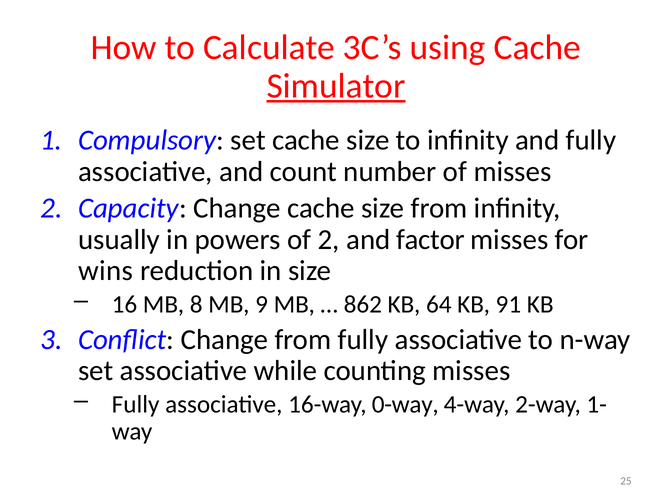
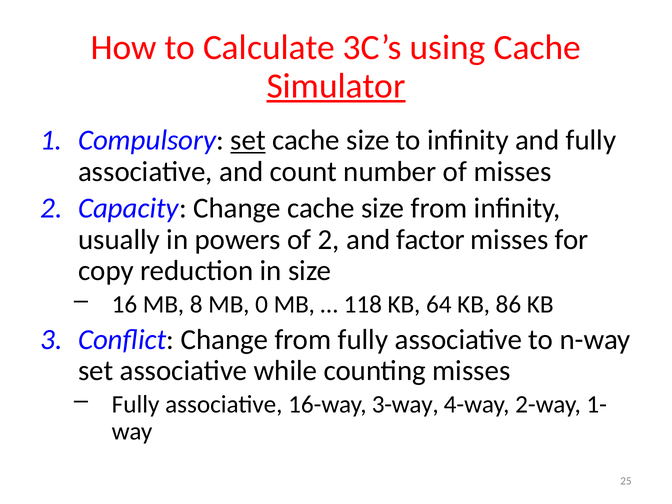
set underline: none -> present (248, 140)
wins: wins -> copy (106, 271)
9: 9 -> 0 (262, 304)
862: 862 -> 118 (363, 304)
91: 91 -> 86 (508, 304)
0-way: 0-way -> 3-way (405, 404)
